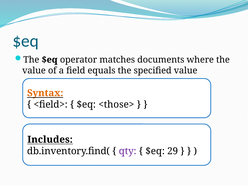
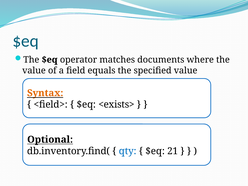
<those>: <those> -> <exists> (116, 105)
Includes: Includes -> Optional (50, 140)
qty colour: purple -> blue (128, 151)
29: 29 -> 21 (173, 151)
